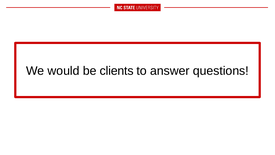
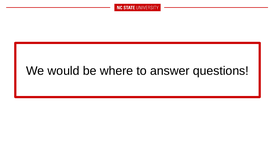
clients: clients -> where (117, 71)
